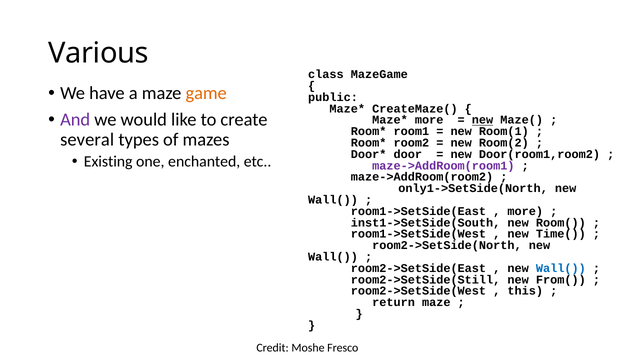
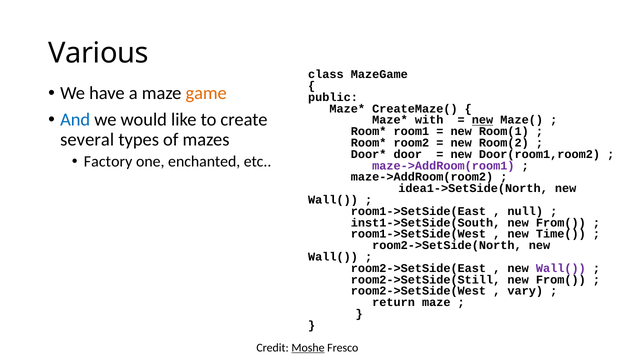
And colour: purple -> blue (75, 120)
more: more -> with (429, 120)
Existing: Existing -> Factory (108, 162)
only1->SetSide(North: only1->SetSide(North -> idea1->SetSide(North (473, 189)
more: more -> null (525, 211)
Room(: Room( -> From( (561, 223)
Wall( colour: blue -> purple (561, 268)
this: this -> vary (525, 291)
Moshe underline: none -> present (308, 348)
